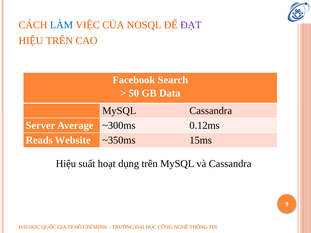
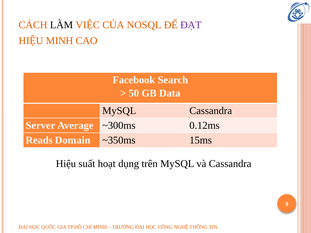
LÀM colour: blue -> black (61, 25)
HIỆU TRÊN: TRÊN -> MINH (59, 41)
Website: Website -> Domain (73, 140)
